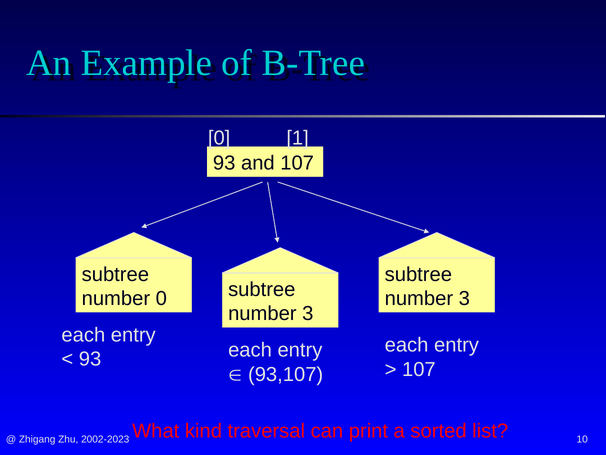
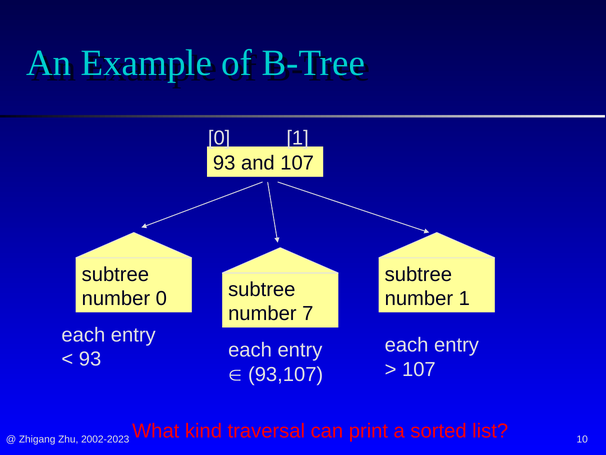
3: 3 -> 1 (464, 298)
3: 3 -> 7 (308, 313)
